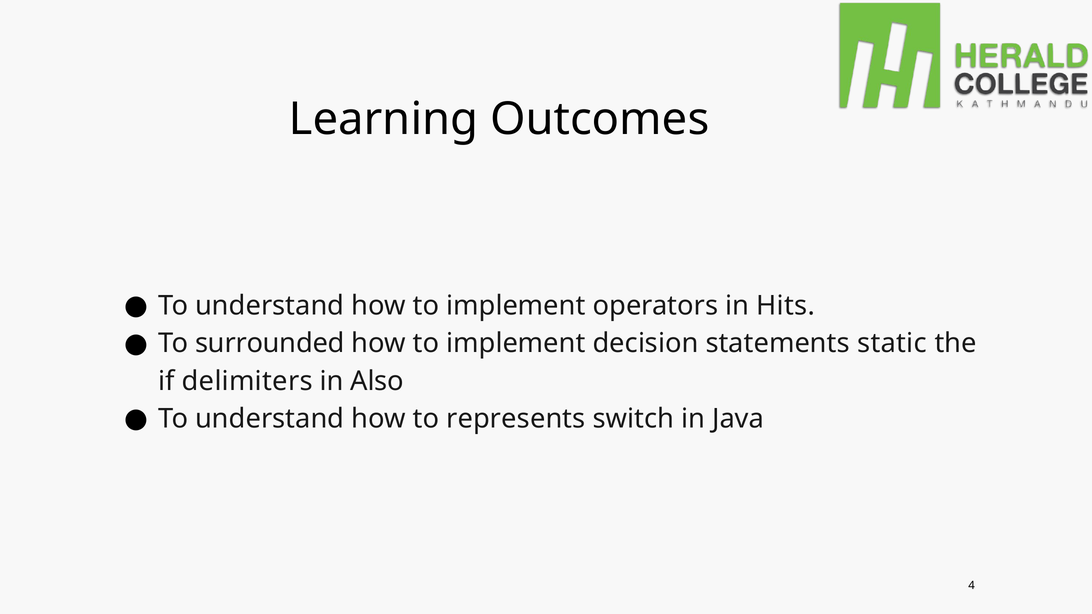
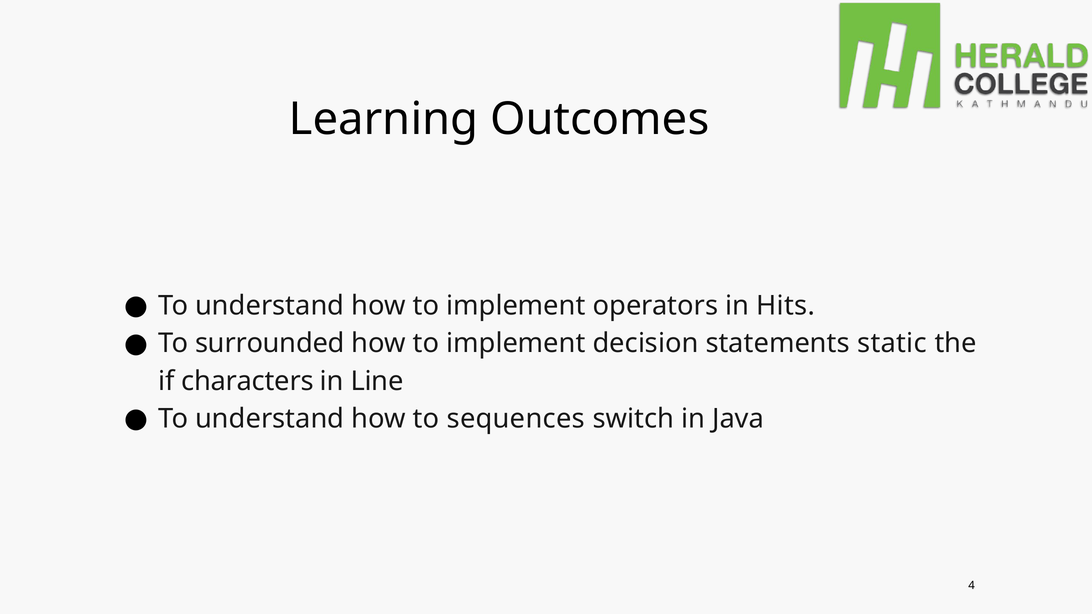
delimiters: delimiters -> characters (247, 381)
Also: Also -> Line (377, 381)
represents: represents -> sequences (516, 419)
